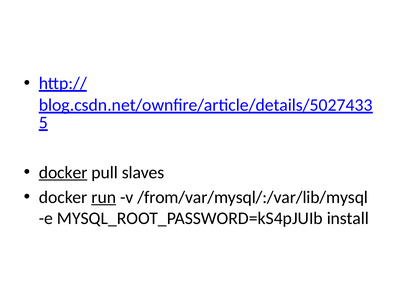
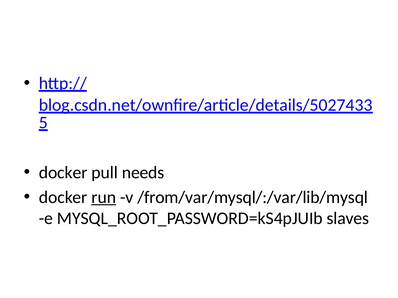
docker underline: present -> none (63, 173)
slaves: slaves -> needs (143, 173)
install: install -> slaves (348, 219)
